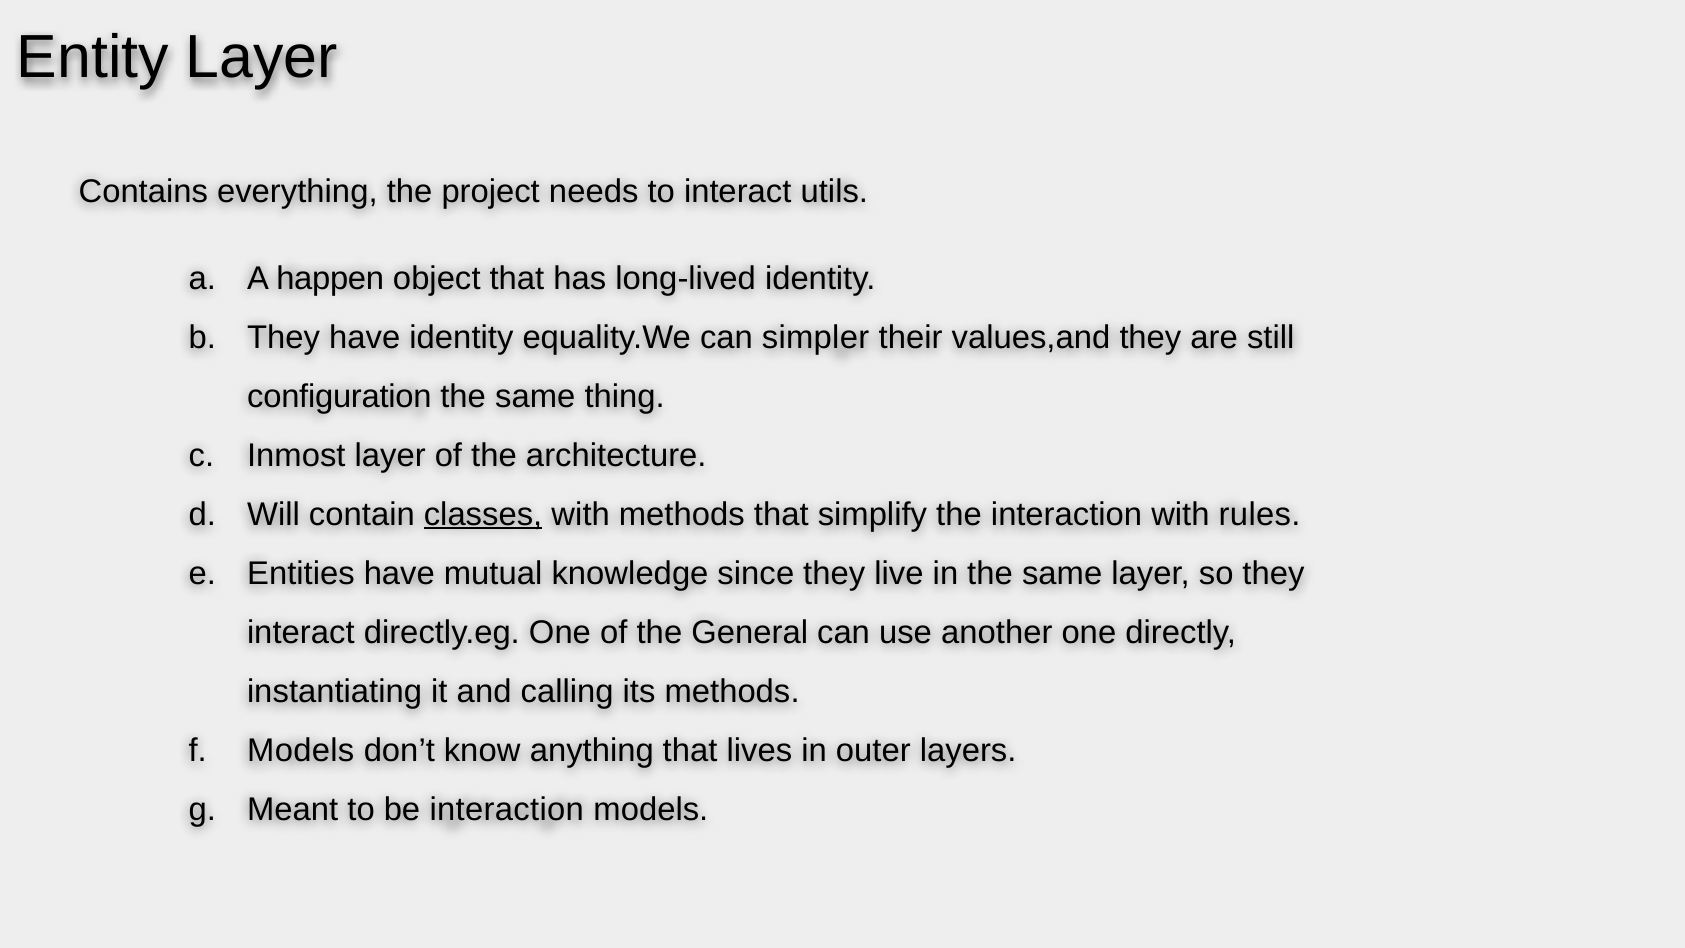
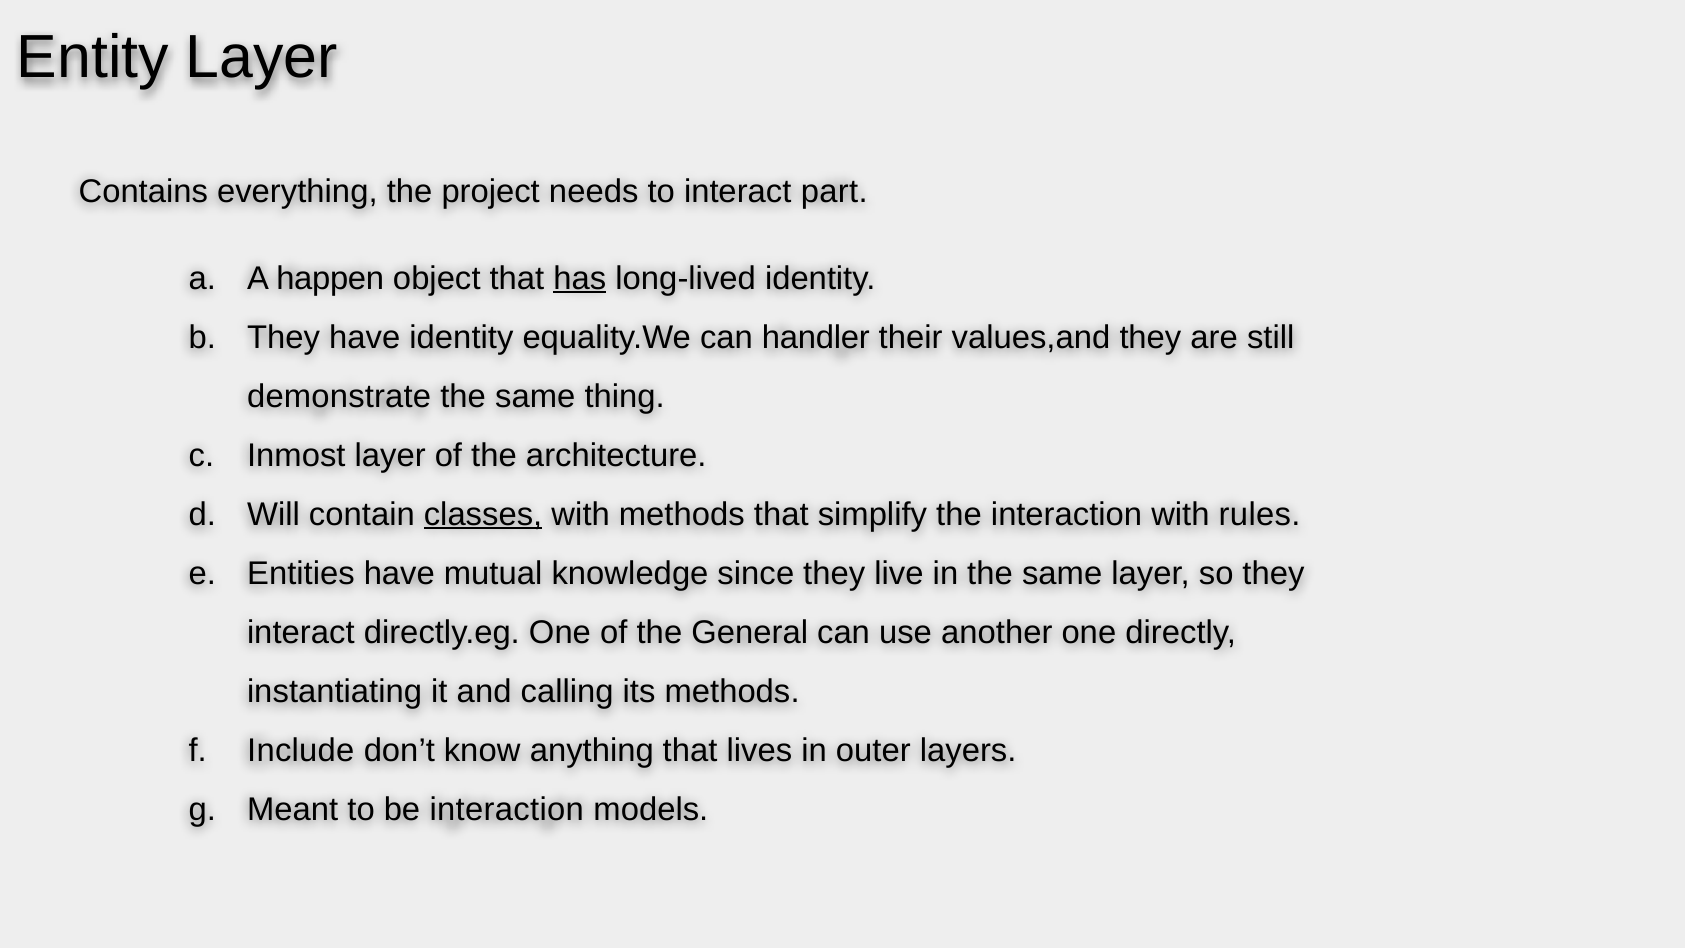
utils: utils -> part (834, 191)
has underline: none -> present (580, 278)
simpler: simpler -> handler (816, 337)
configuration: configuration -> demonstrate (339, 396)
Models: Models -> Include (301, 750)
